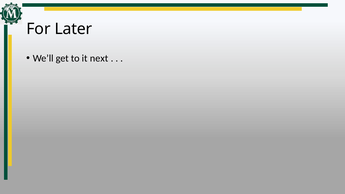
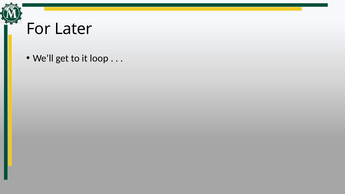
next: next -> loop (99, 58)
